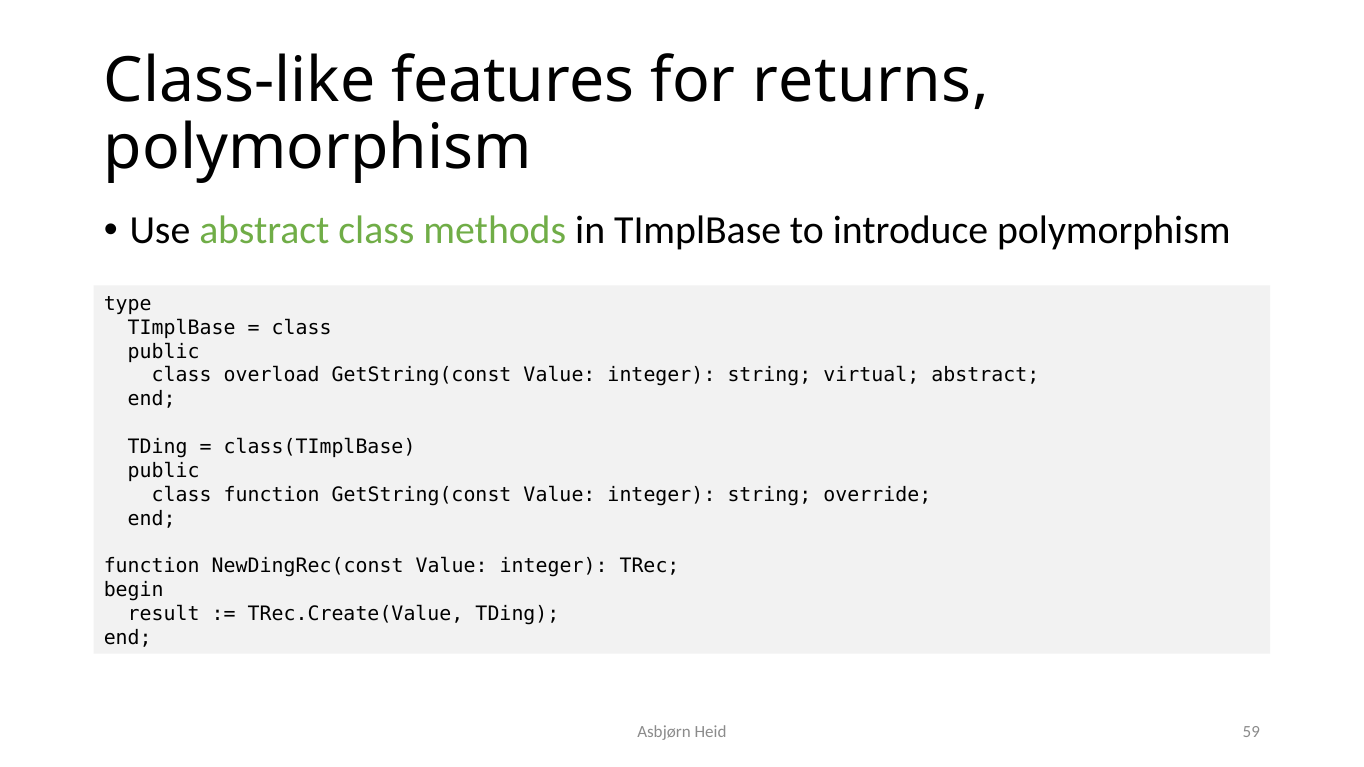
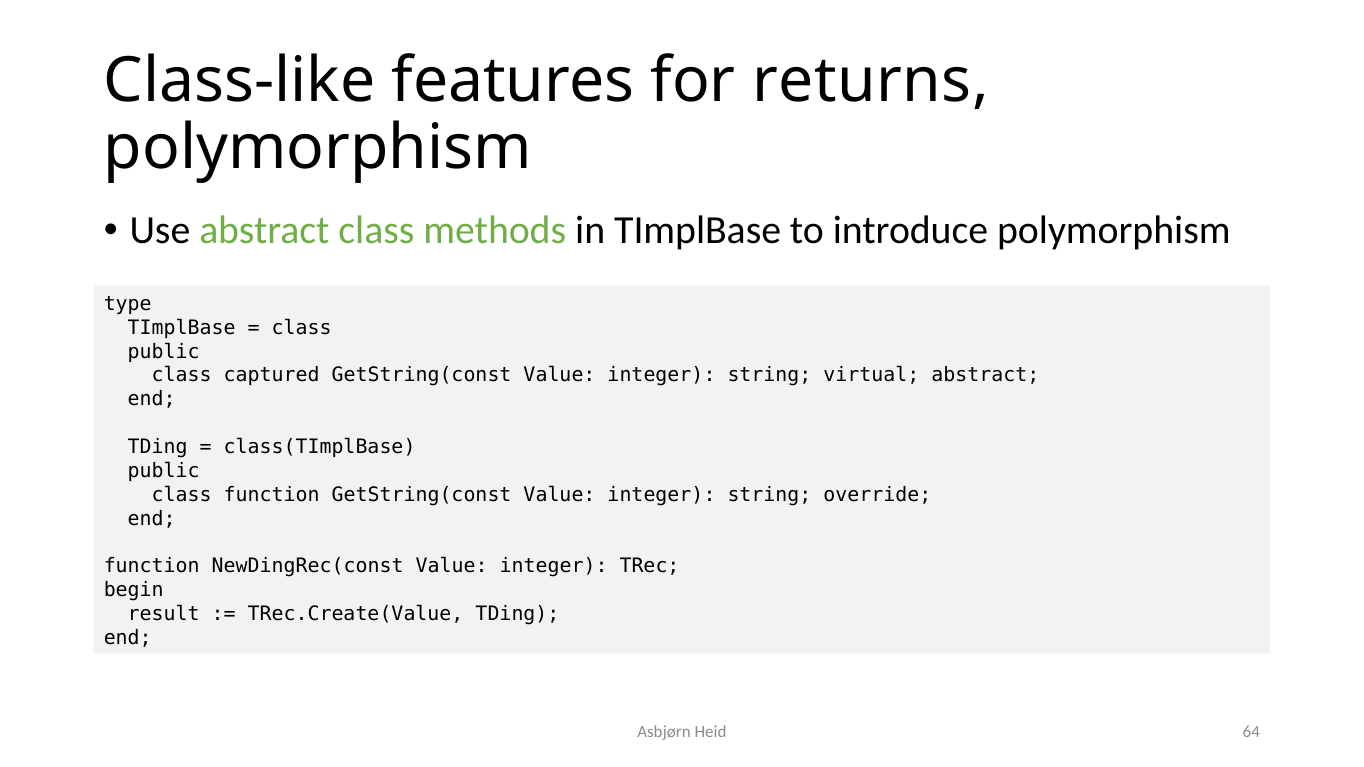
overload: overload -> captured (272, 375)
59: 59 -> 64 (1251, 733)
